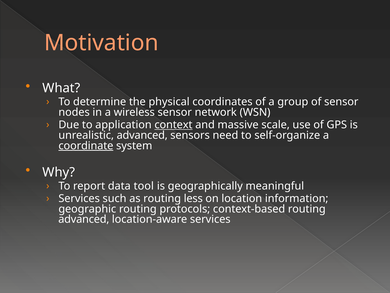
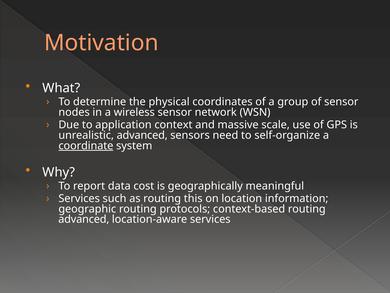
context underline: present -> none (173, 125)
tool: tool -> cost (144, 186)
less: less -> this (193, 198)
